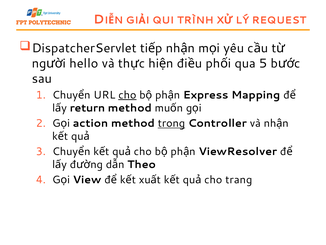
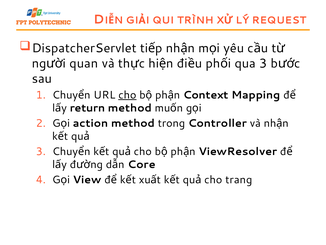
hello: hello -> quan (84, 63)
qua 5: 5 -> 3 (263, 63)
Express: Express -> Context (206, 95)
trong underline: present -> none (171, 123)
Theo: Theo -> Core (142, 164)
